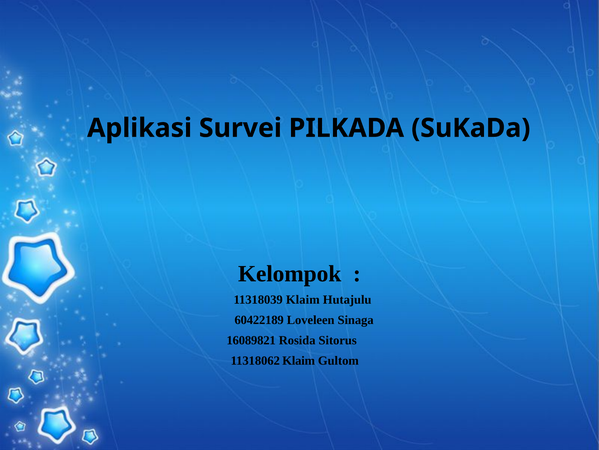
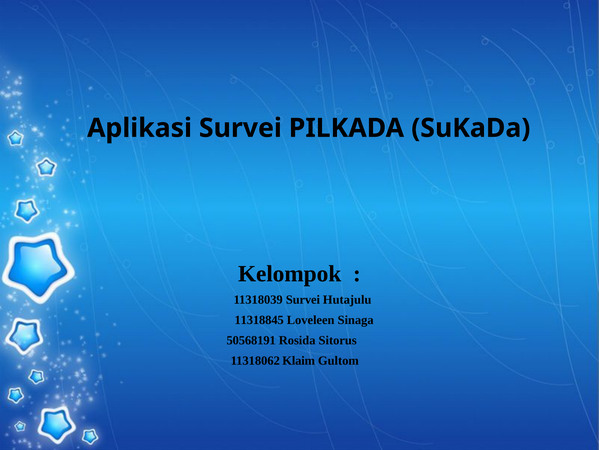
11318039 Klaim: Klaim -> Survei (303, 299)
60422189: 60422189 -> 11318845 (259, 320)
16089821: 16089821 -> 50568191 (251, 340)
